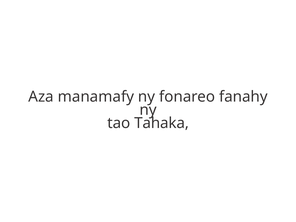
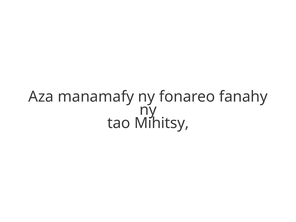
Tahaka: Tahaka -> Mihitsy (162, 123)
